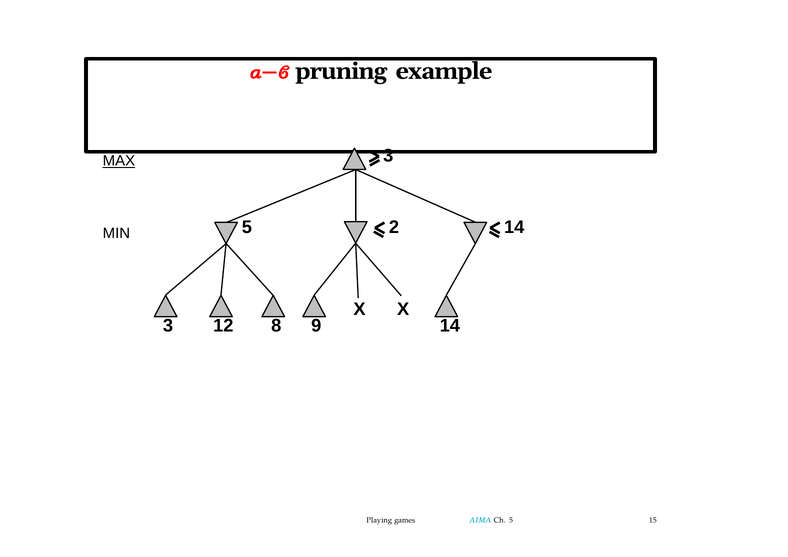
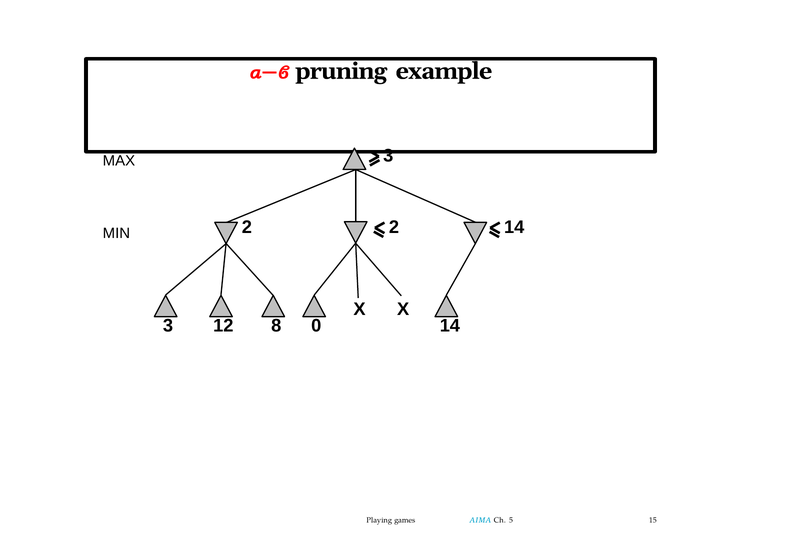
MAX underline: present -> none (119, 161)
MIN 5: 5 -> 2 (247, 227)
9: 9 -> 0 (316, 326)
